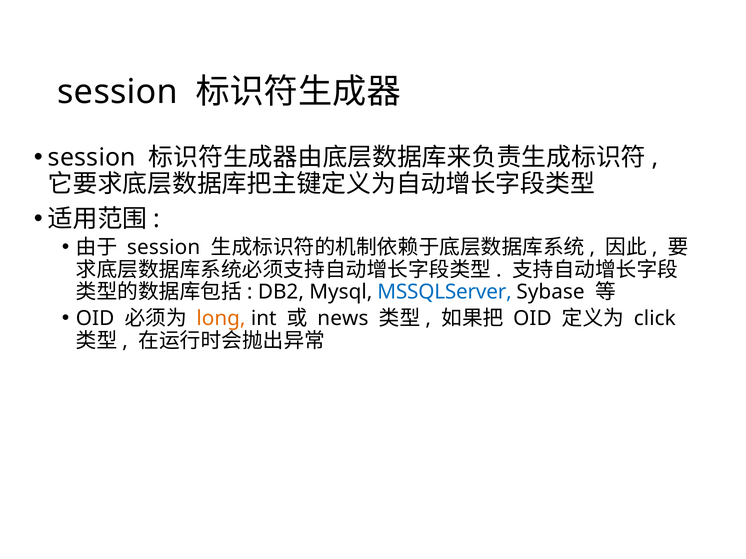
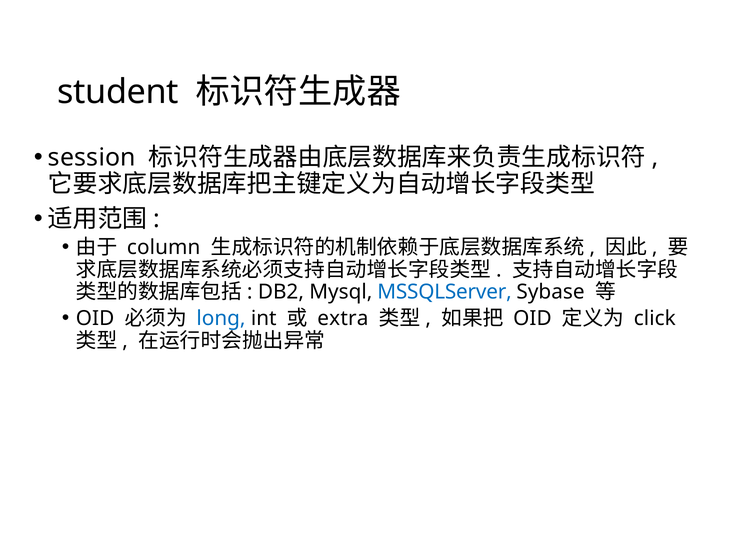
session: session -> student (118, 92)
session: session -> column (164, 248)
long colour: orange -> blue (221, 319)
news: news -> extra (343, 319)
